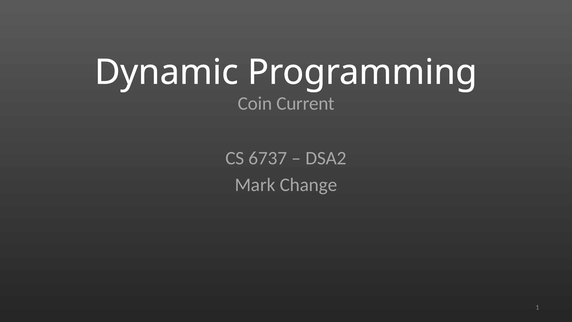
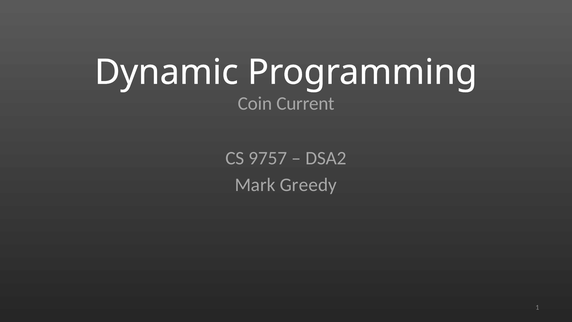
6737: 6737 -> 9757 (268, 158)
Change: Change -> Greedy (308, 185)
